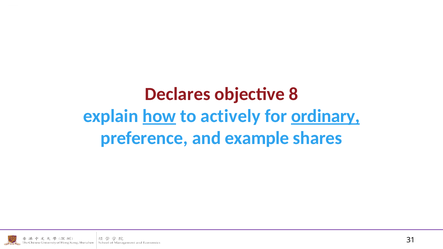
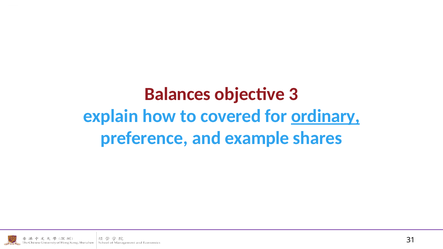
Declares: Declares -> Balances (178, 94)
8: 8 -> 3 (293, 94)
how underline: present -> none (159, 116)
actively: actively -> covered (231, 116)
